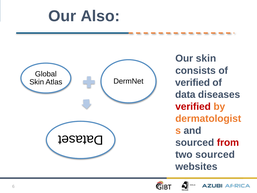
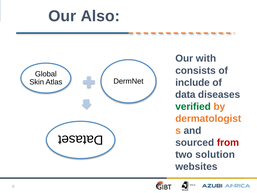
Our skin: skin -> with (206, 58)
verified: verified -> include (193, 82)
verified colour: red -> green (193, 106)
two sourced: sourced -> solution (215, 154)
